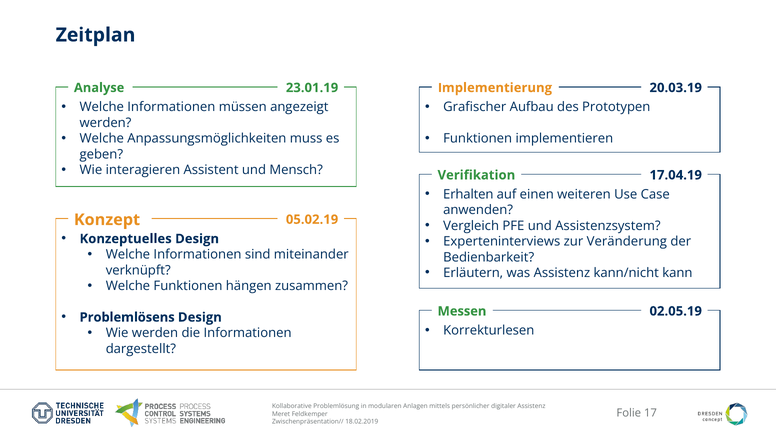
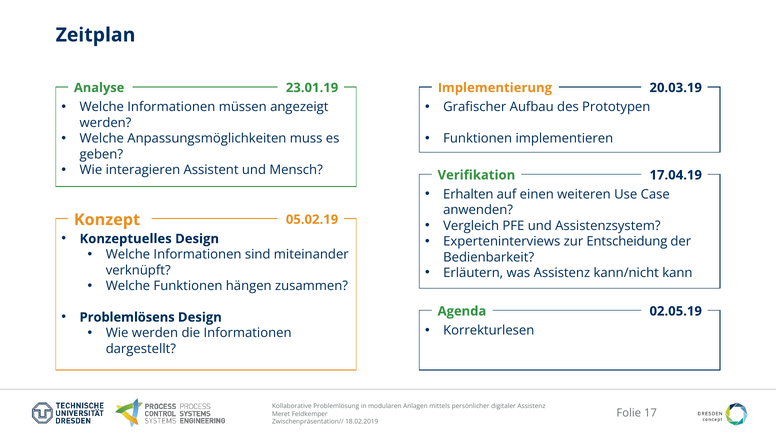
Veränderung: Veränderung -> Entscheidung (627, 242)
Messen: Messen -> Agenda (462, 312)
